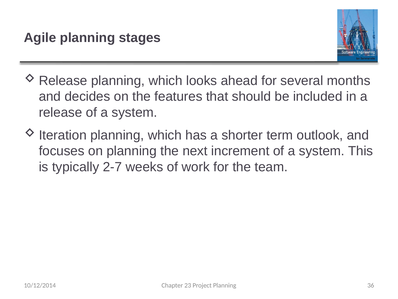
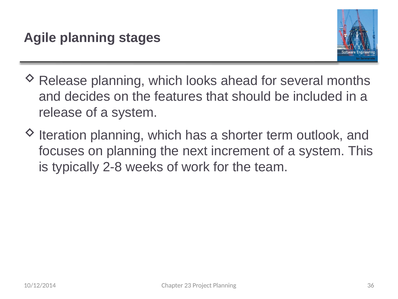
2-7: 2-7 -> 2-8 (112, 167)
